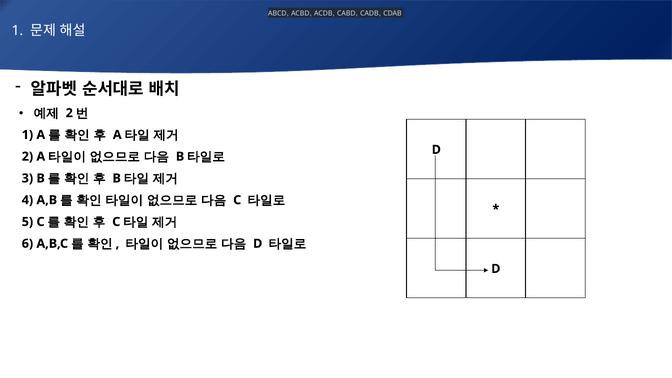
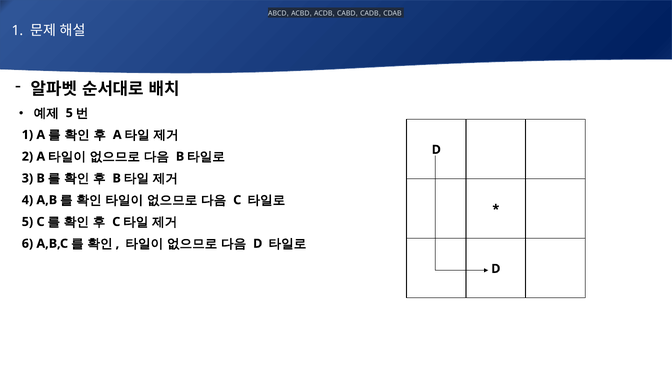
2: 2 -> 5 (69, 113)
